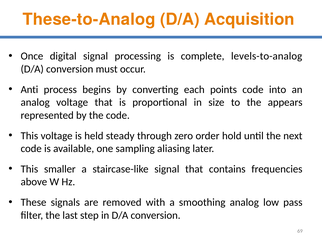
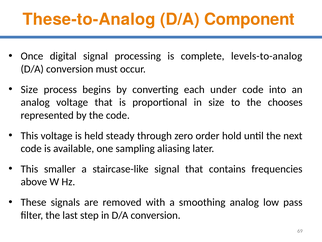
Acquisition: Acquisition -> Component (249, 19)
Anti: Anti -> Size (29, 89)
points: points -> under (223, 89)
appears: appears -> chooses (285, 102)
